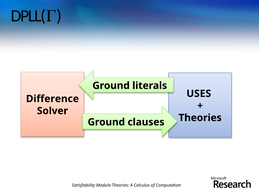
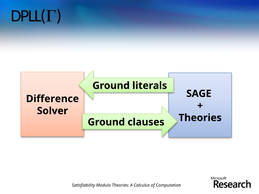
USES: USES -> SAGE (199, 94)
